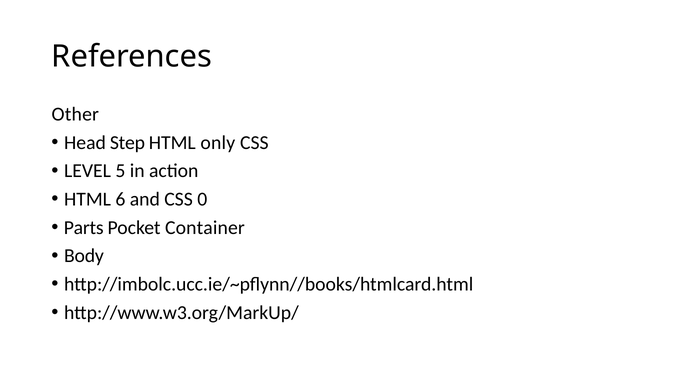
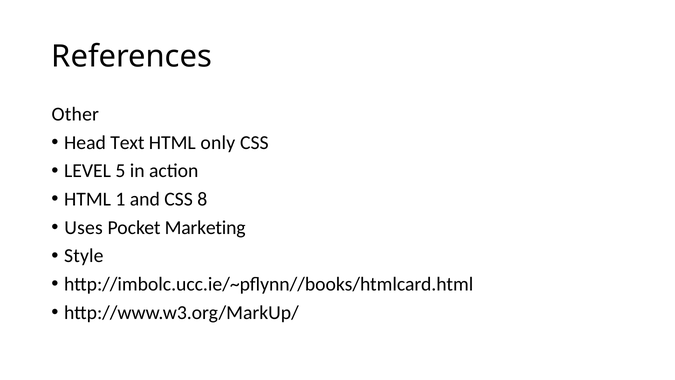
Step: Step -> Text (127, 142)
6: 6 -> 1 (120, 199)
0: 0 -> 8 (202, 199)
Parts: Parts -> Uses (84, 227)
Container: Container -> Marketing (205, 227)
Body: Body -> Style (84, 256)
